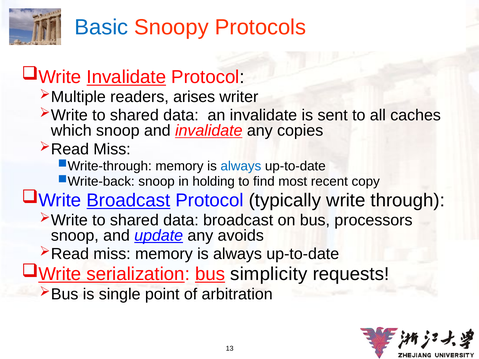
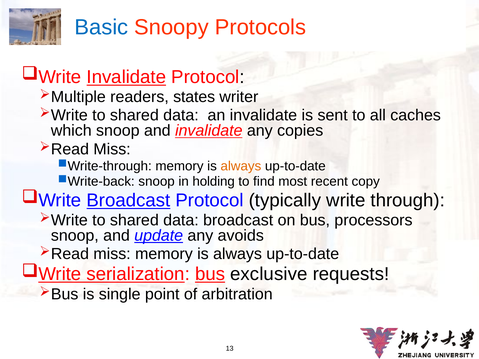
arises: arises -> states (194, 97)
always colour: blue -> orange (241, 166)
simplicity: simplicity -> exclusive (269, 274)
